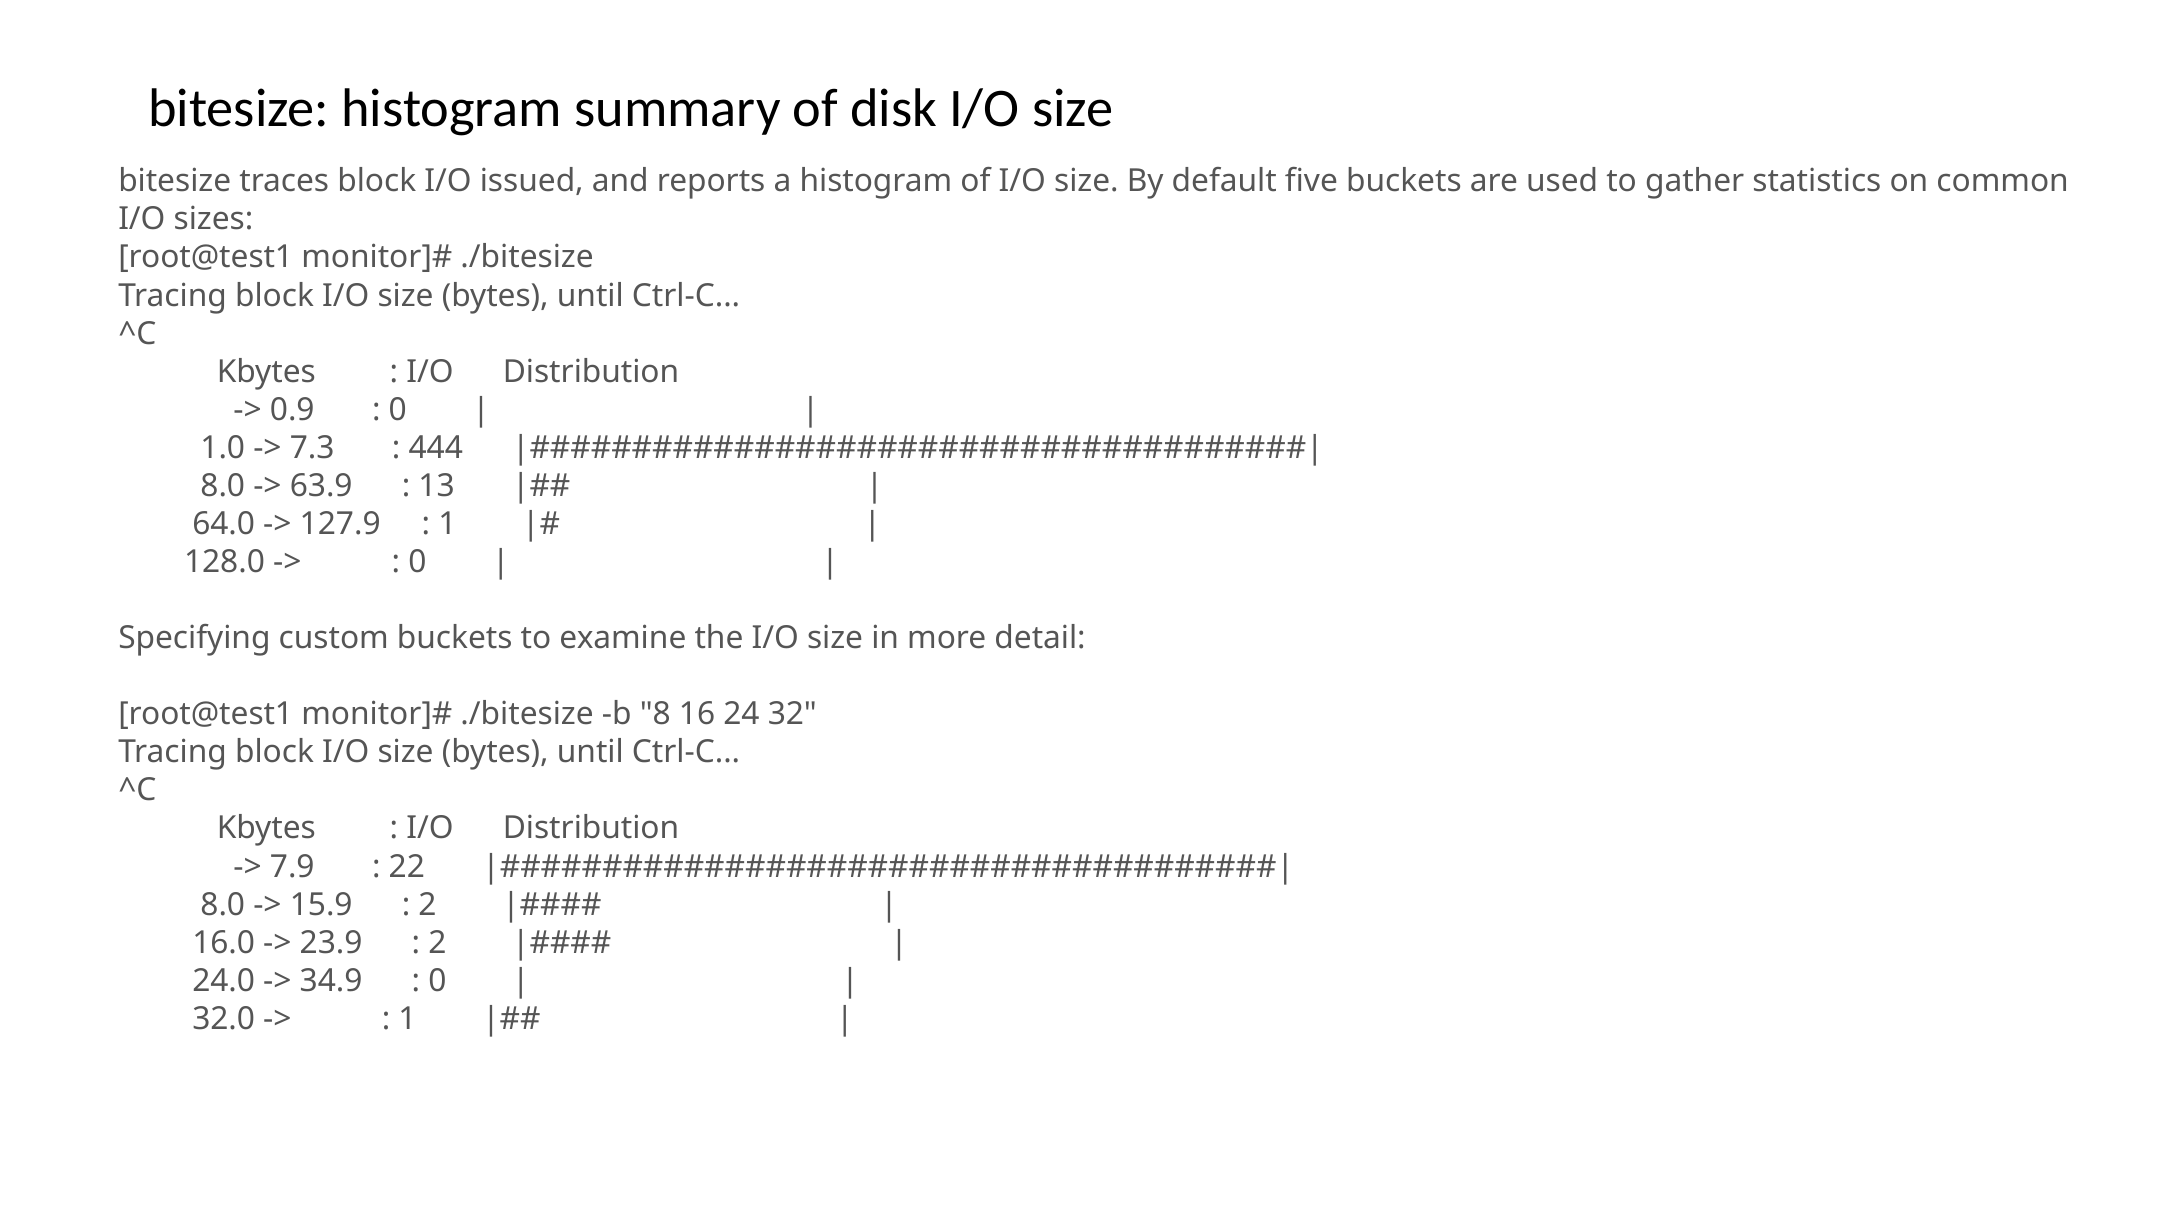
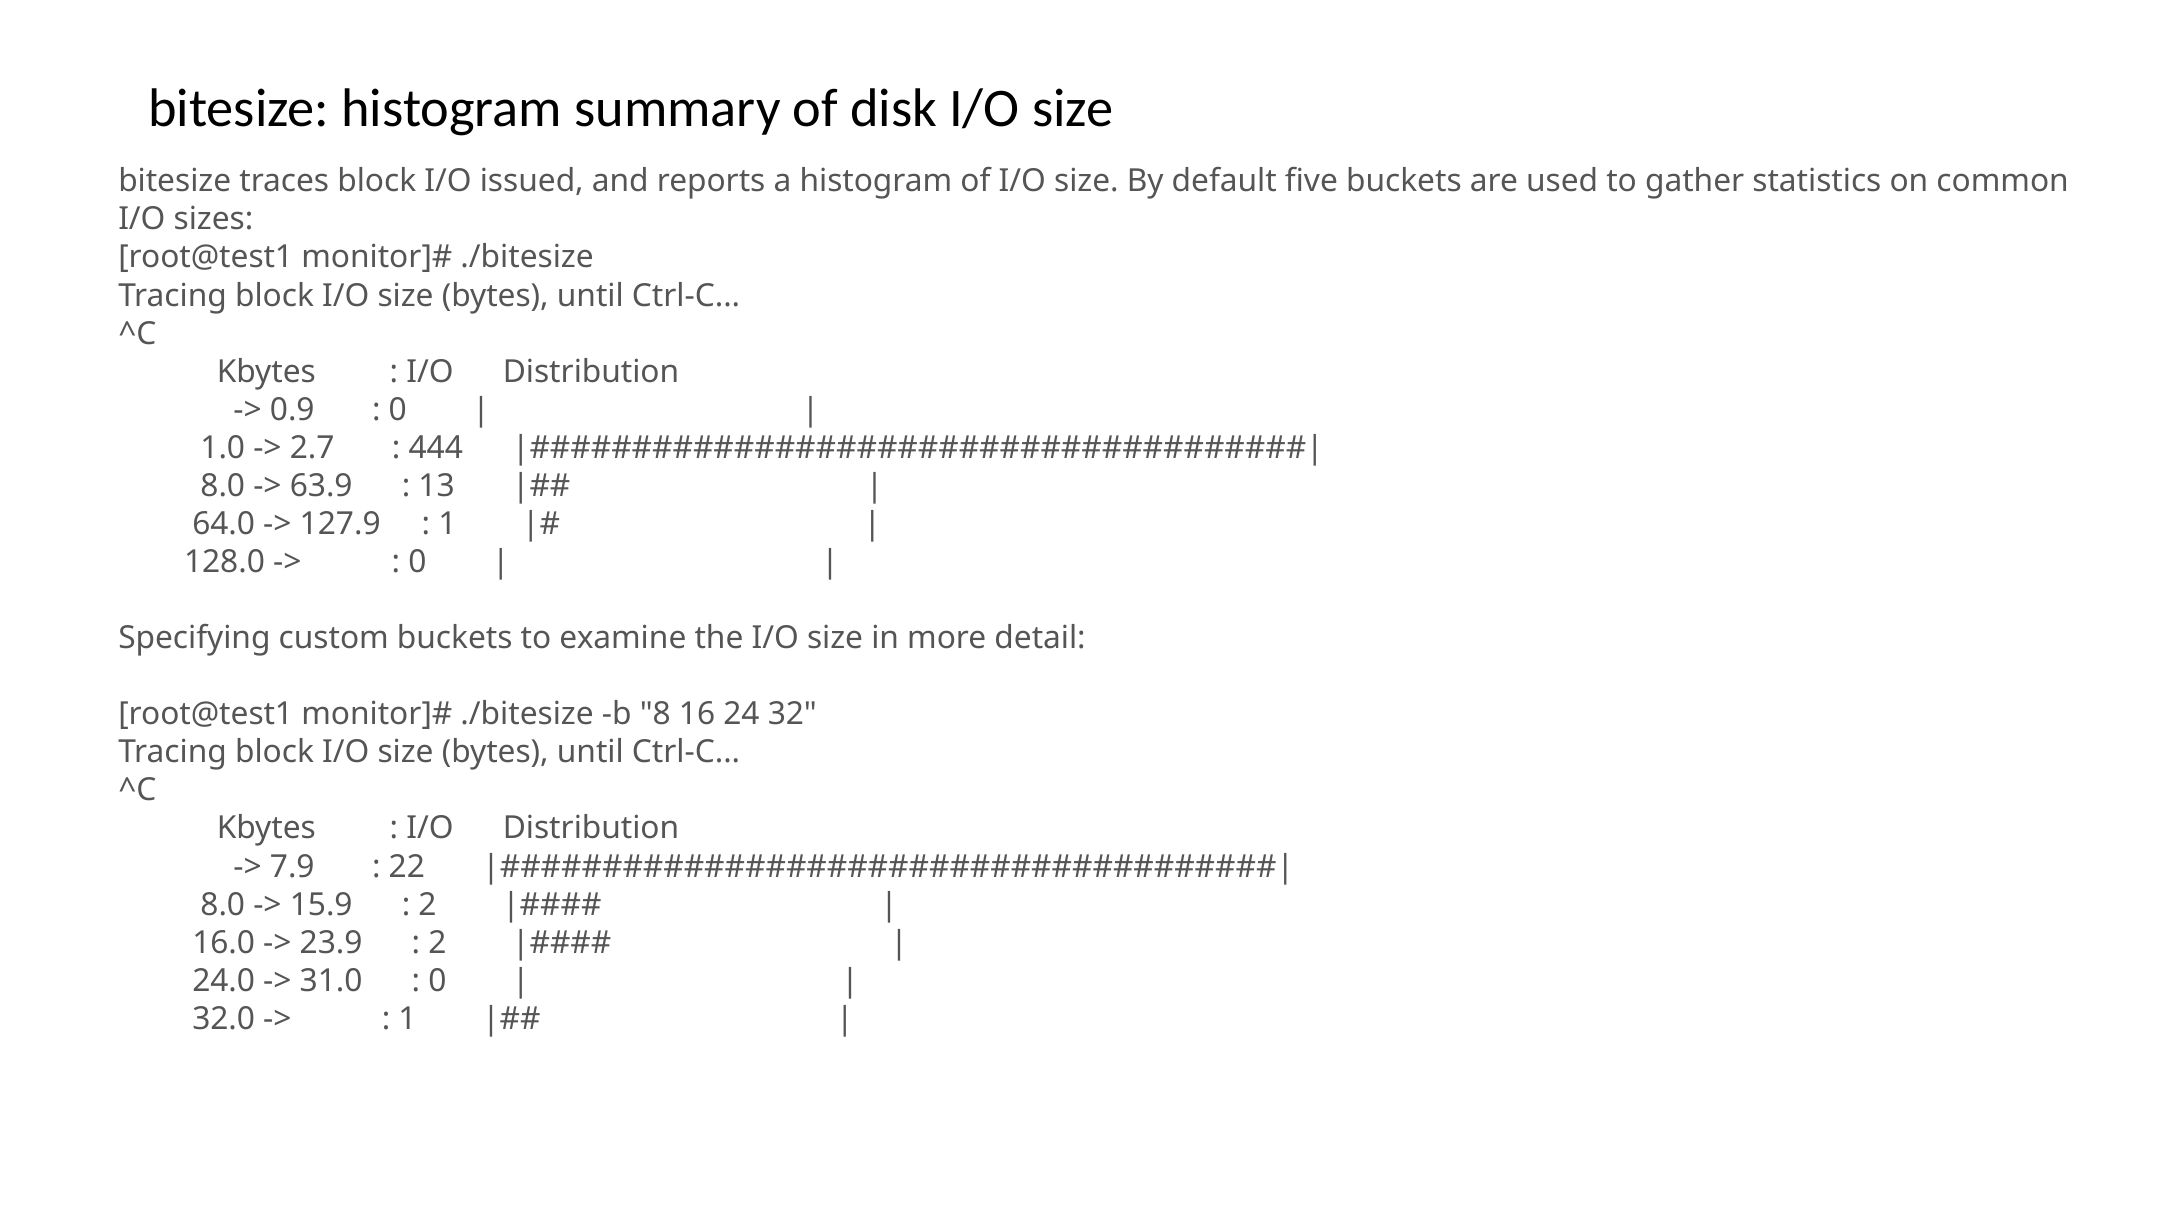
7.3: 7.3 -> 2.7 (312, 448)
34.9: 34.9 -> 31.0 (331, 981)
